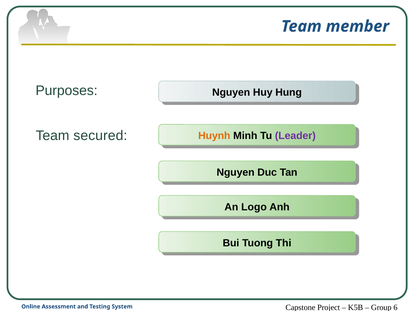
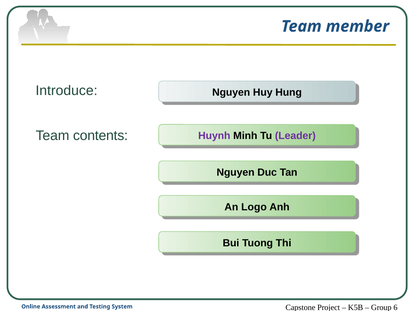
Purposes: Purposes -> Introduce (67, 91)
secured: secured -> contents (101, 135)
Huynh colour: orange -> purple (214, 136)
